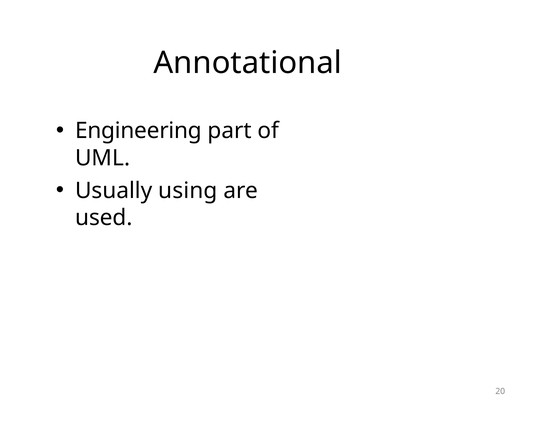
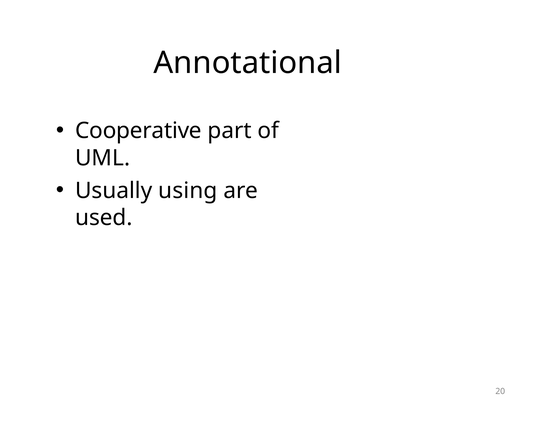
Engineering: Engineering -> Cooperative (138, 131)
